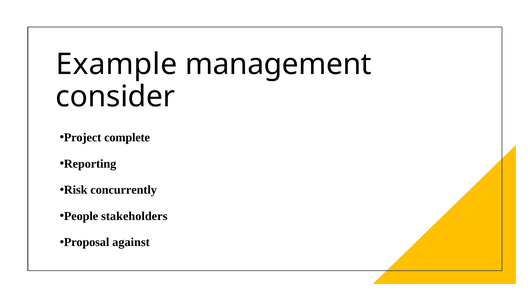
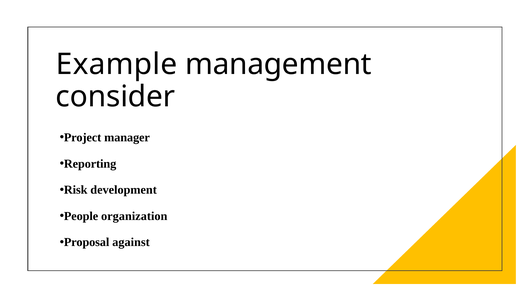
complete: complete -> manager (127, 138)
concurrently: concurrently -> development (124, 190)
stakeholders: stakeholders -> organization (134, 216)
